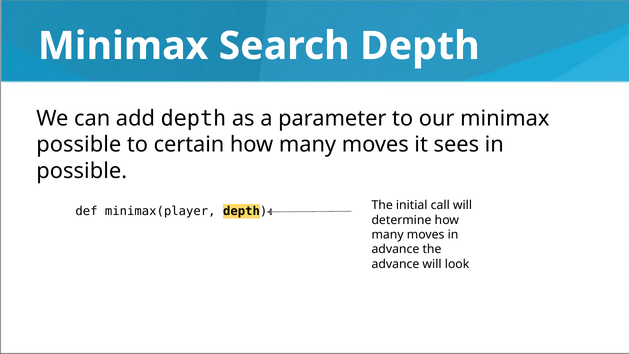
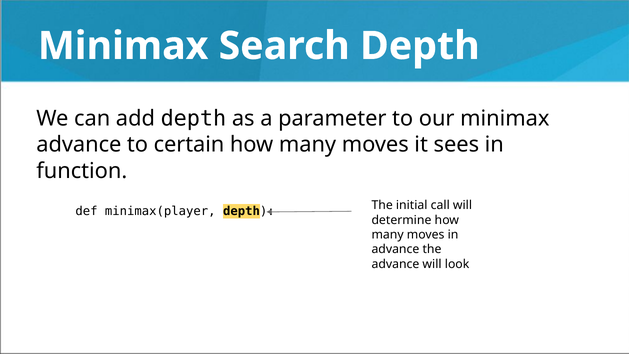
possible: possible -> advance (79, 145)
possible: possible -> function (82, 171)
